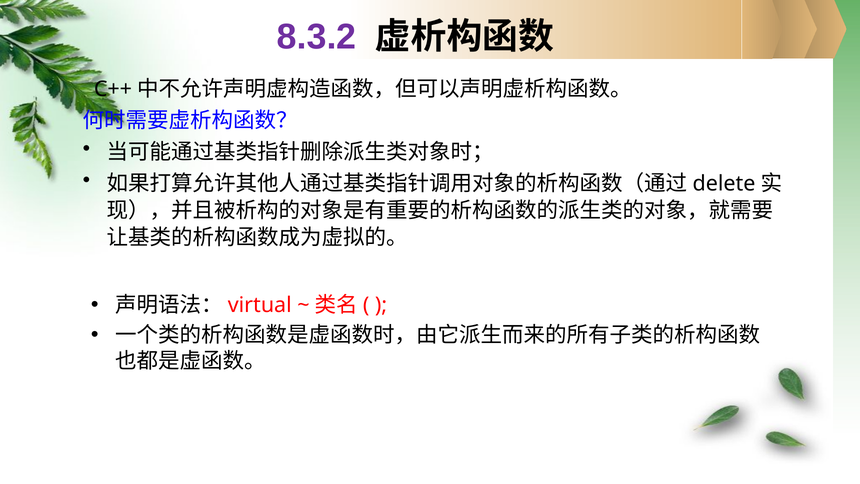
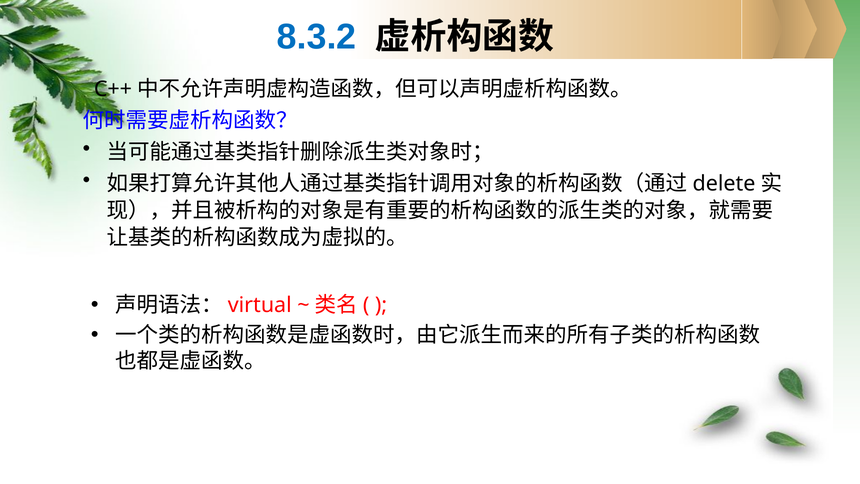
8.3.2 colour: purple -> blue (317, 37)
